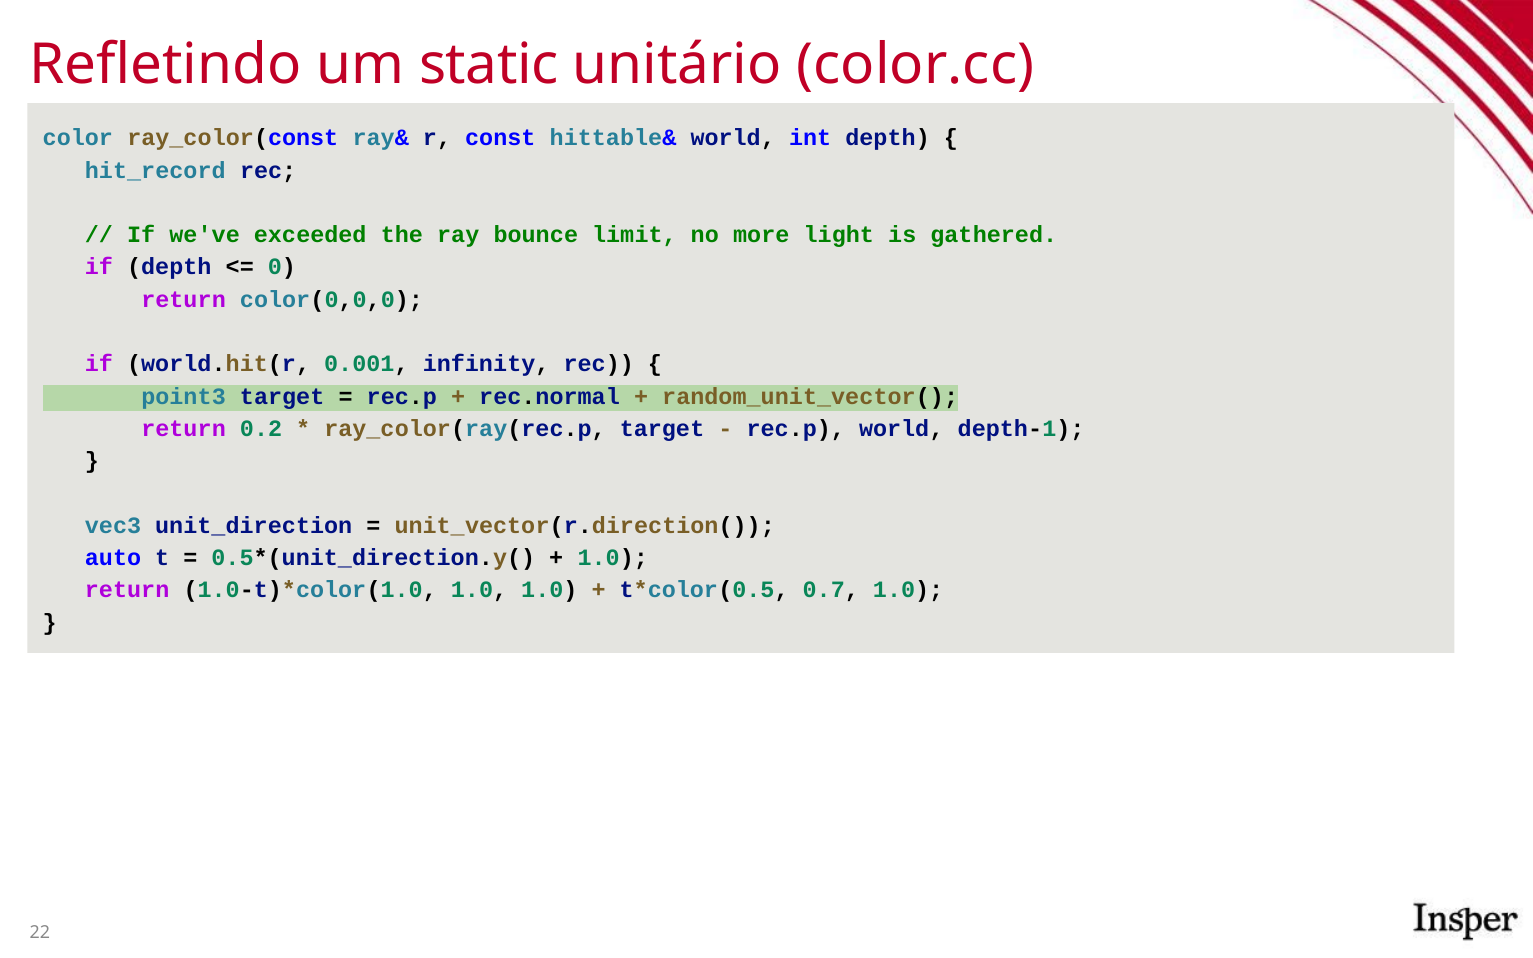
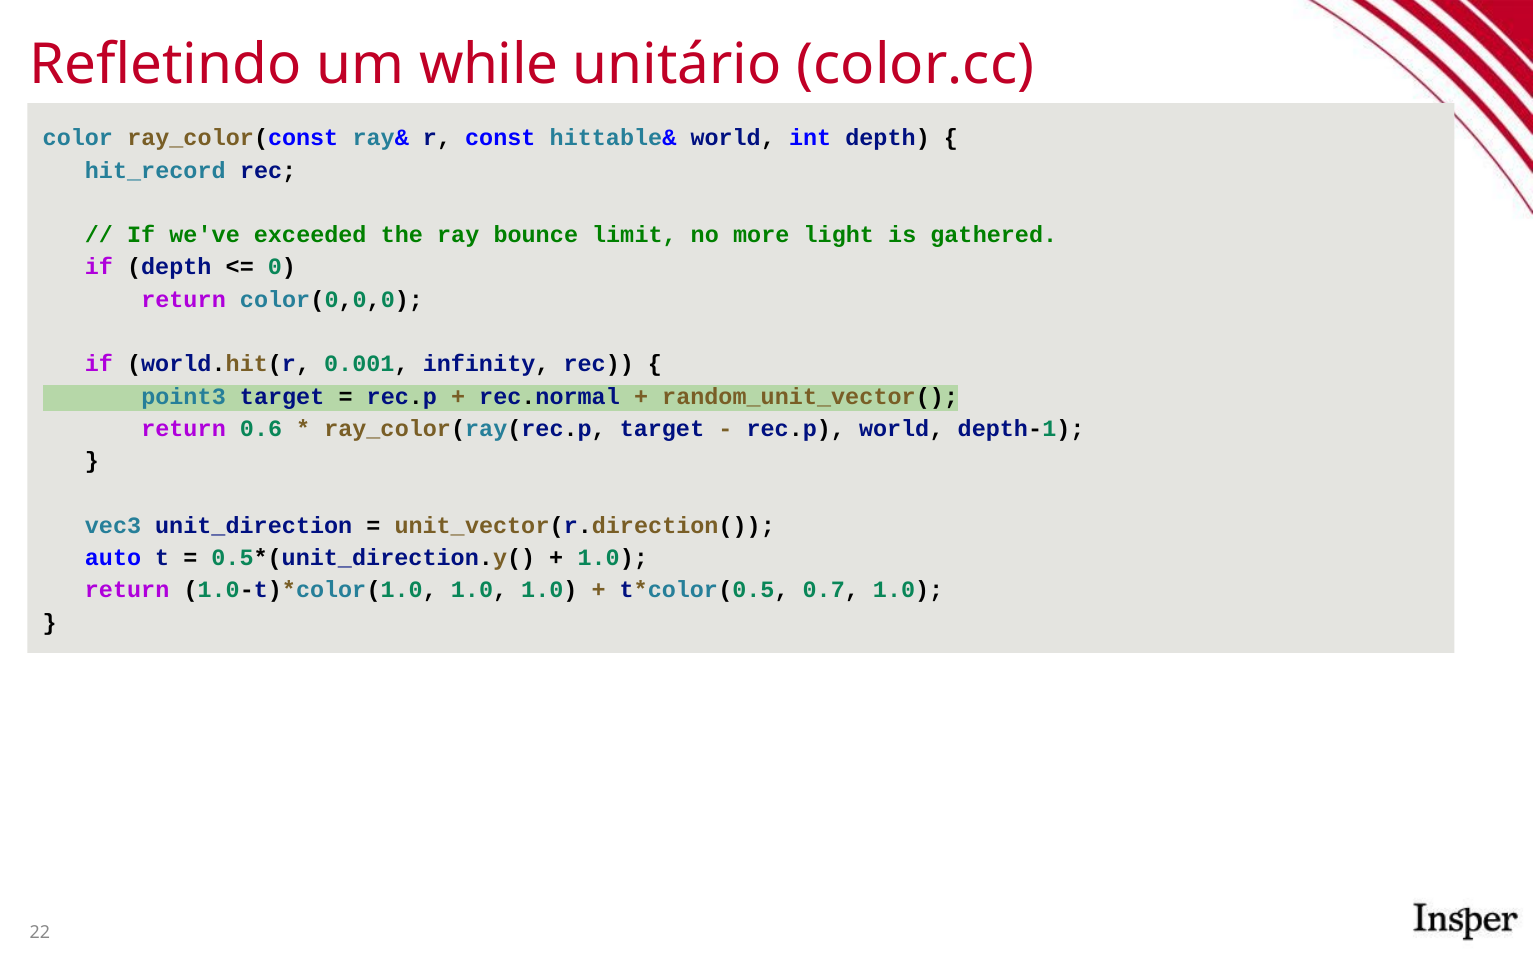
static: static -> while (489, 65)
0.2: 0.2 -> 0.6 (261, 429)
